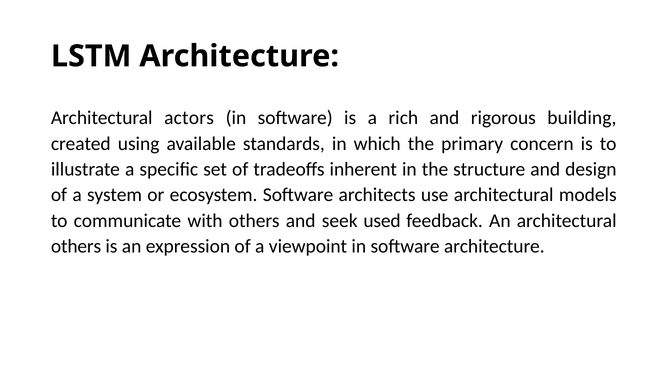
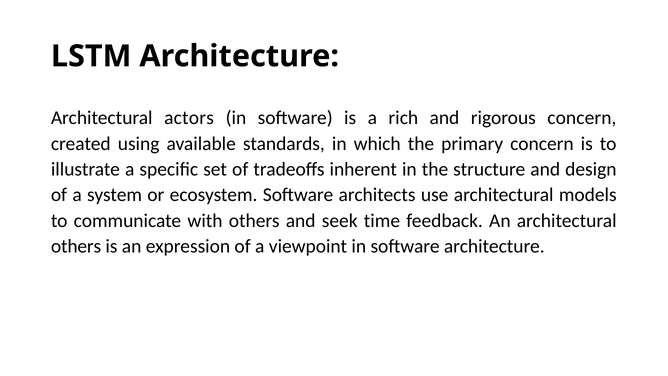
rigorous building: building -> concern (582, 118)
used: used -> time (382, 221)
